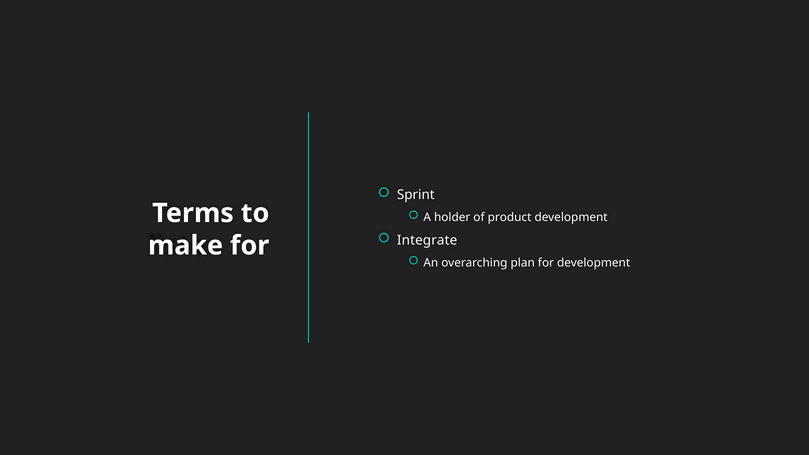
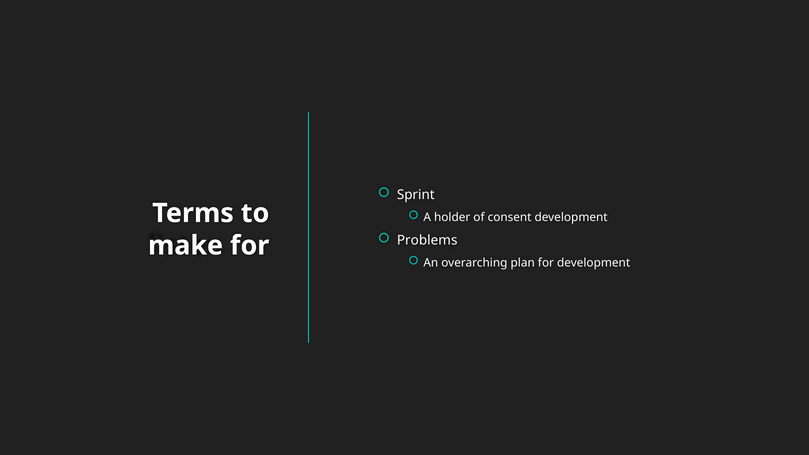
product: product -> consent (510, 217)
Integrate: Integrate -> Problems (427, 240)
